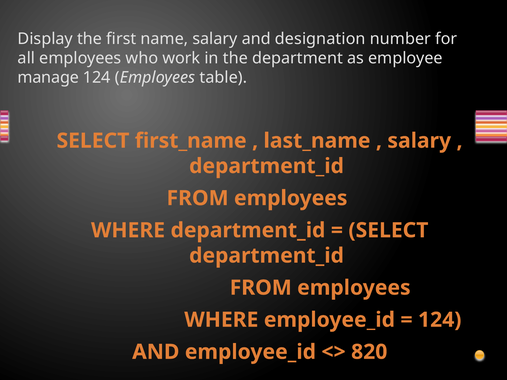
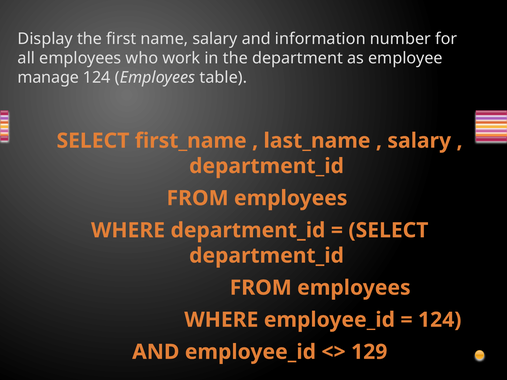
designation: designation -> information (320, 39)
820: 820 -> 129 (369, 352)
